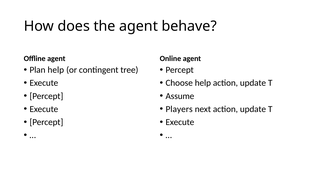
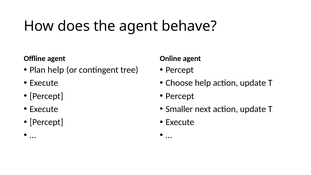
Assume: Assume -> Percept (180, 96)
Players: Players -> Smaller (179, 109)
